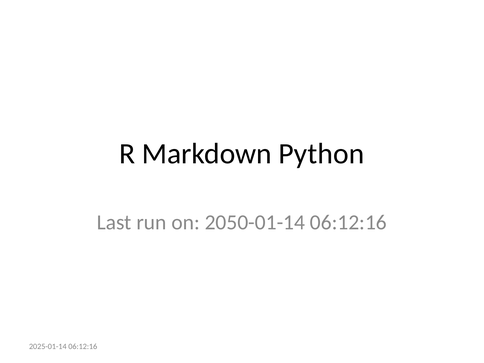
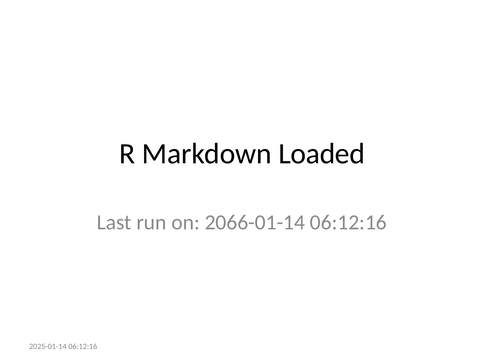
Python: Python -> Loaded (322, 154)
2050-01-14: 2050-01-14 -> 2066-01-14 (255, 223)
